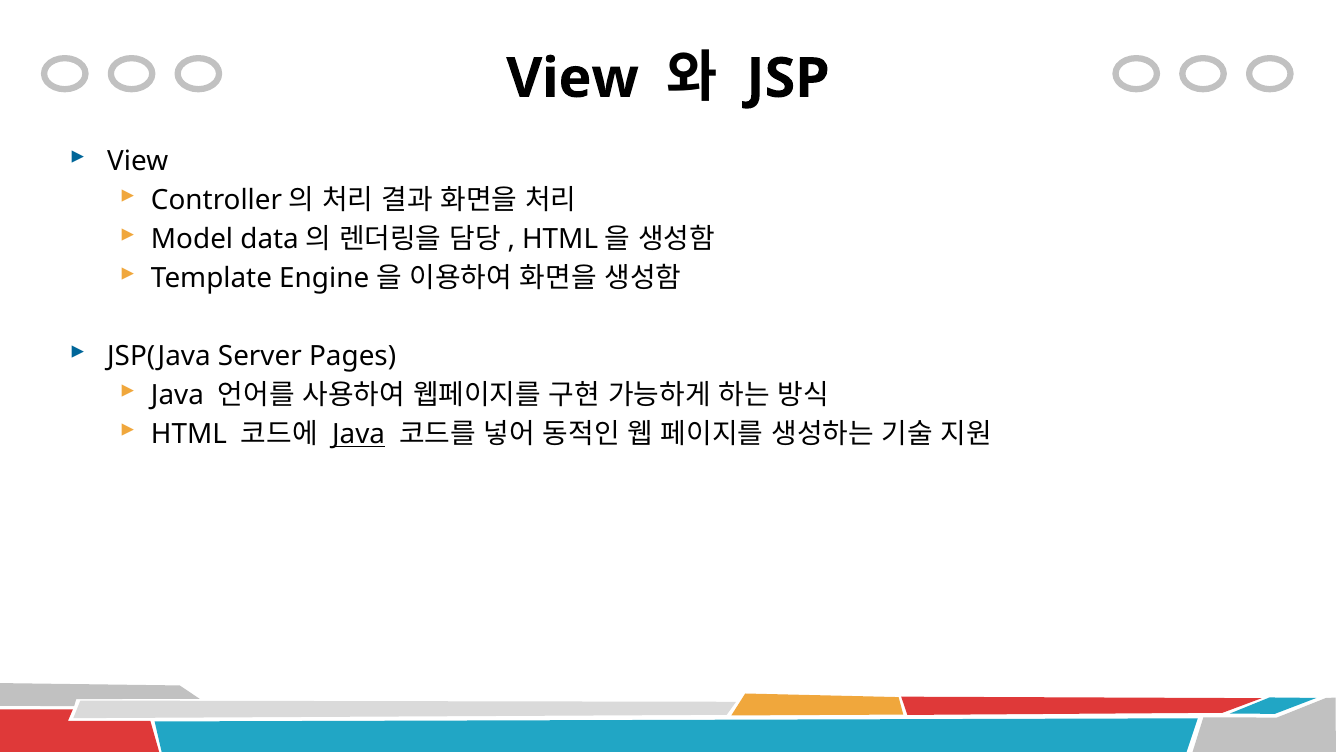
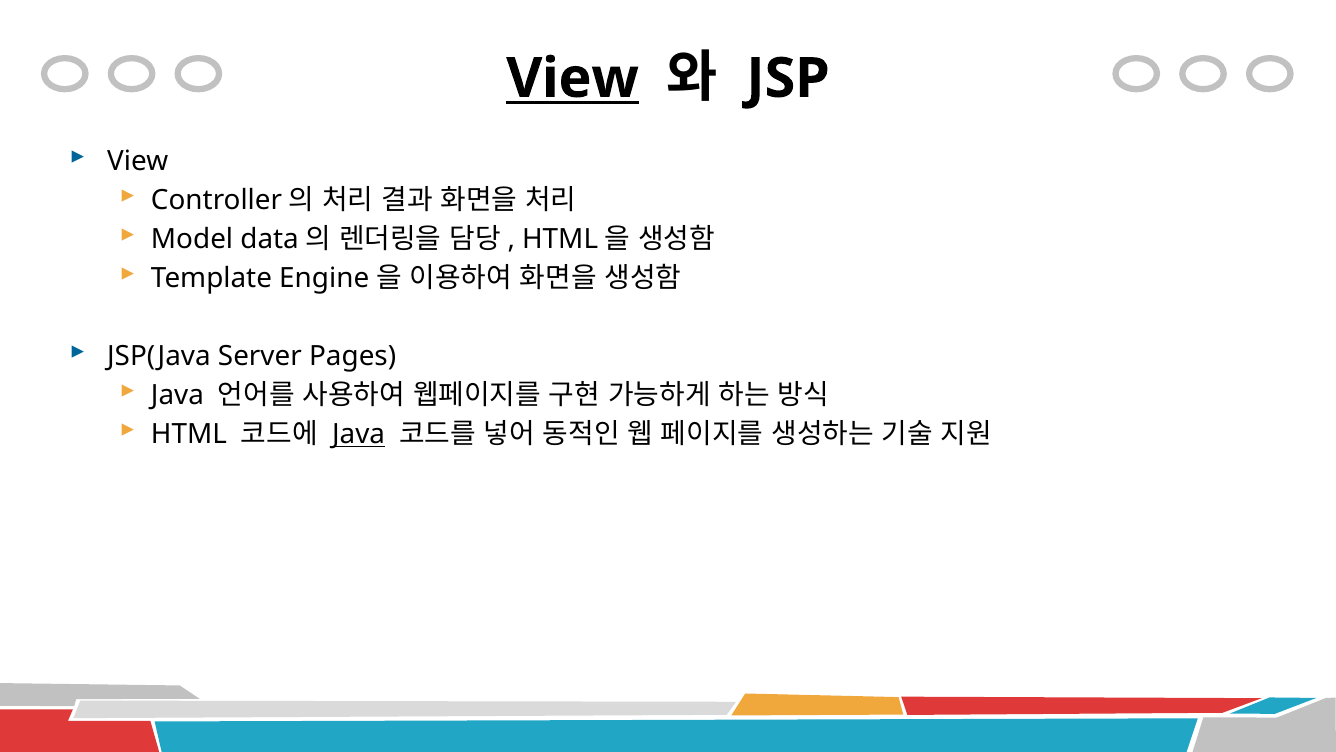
View underline: none -> present (573, 79)
